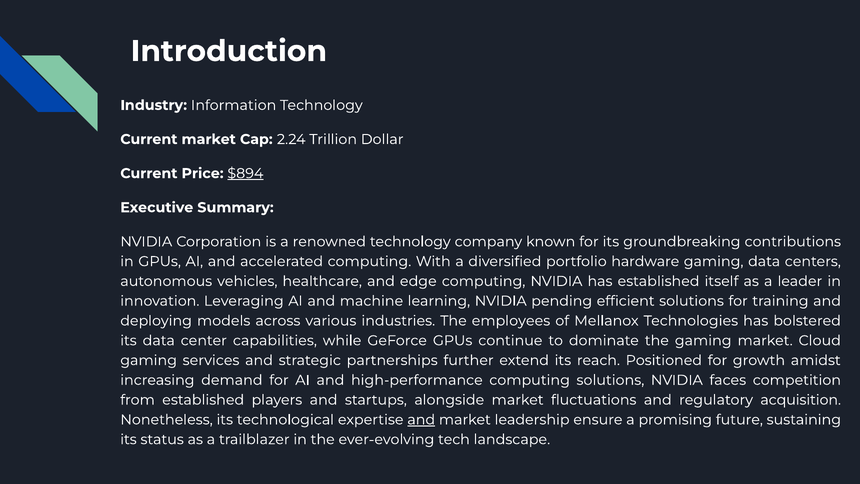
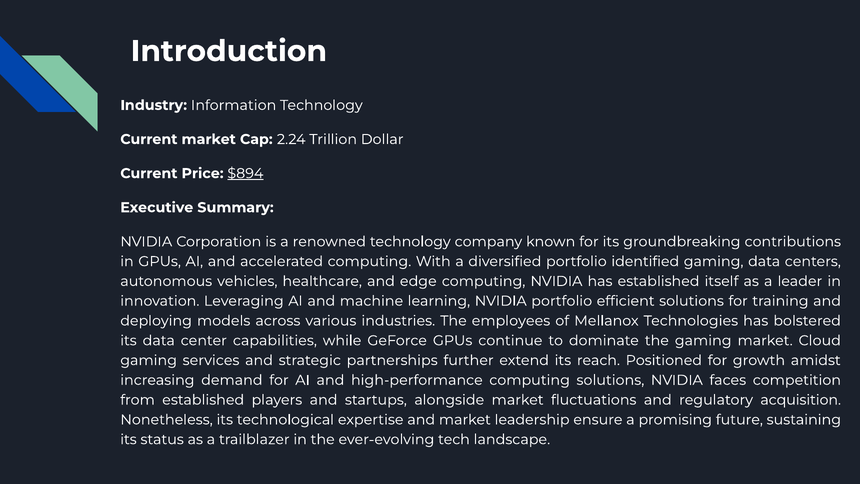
hardware: hardware -> identified (645, 261)
NVIDIA pending: pending -> portfolio (562, 301)
and underline: present -> none (421, 419)
